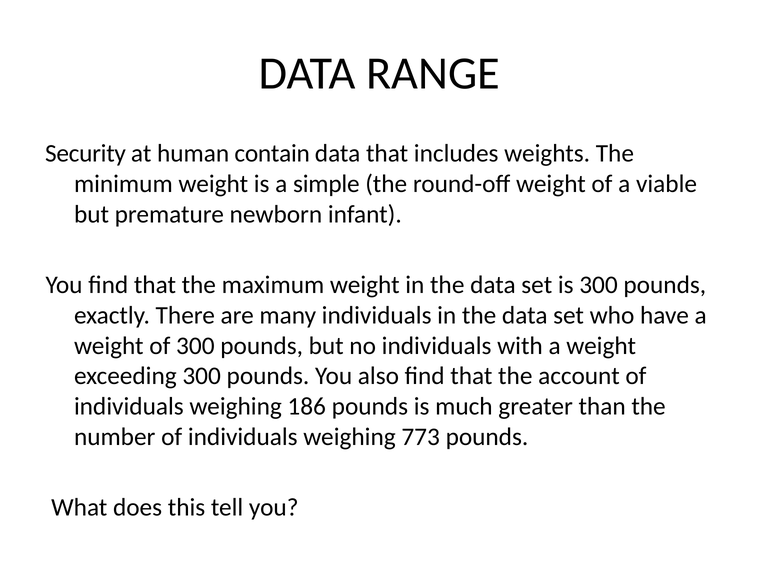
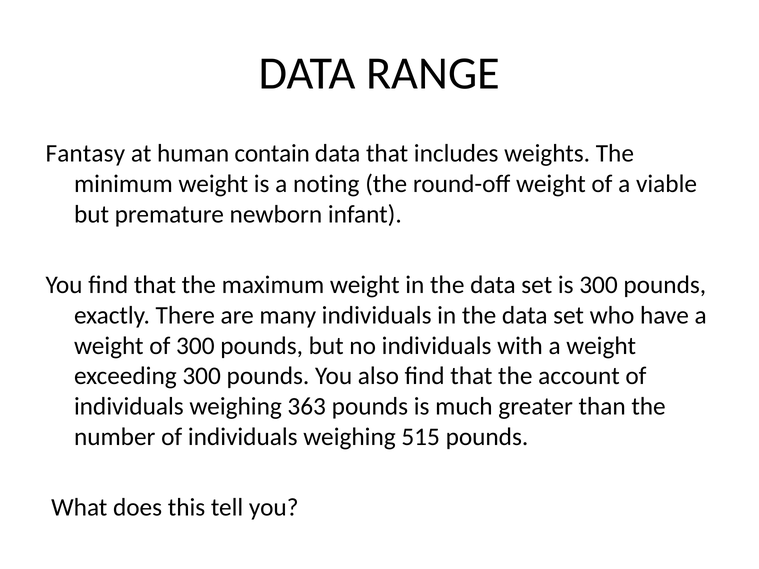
Security: Security -> Fantasy (85, 154)
simple: simple -> noting (326, 184)
186: 186 -> 363 (307, 407)
773: 773 -> 515 (421, 437)
